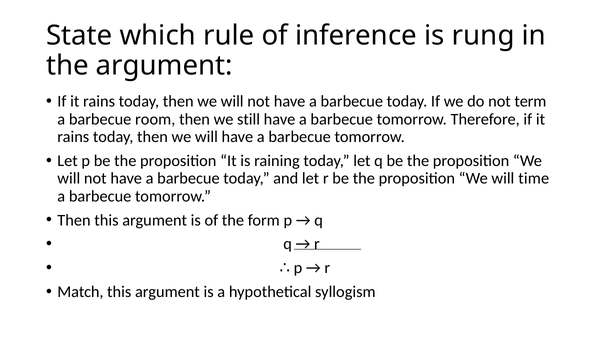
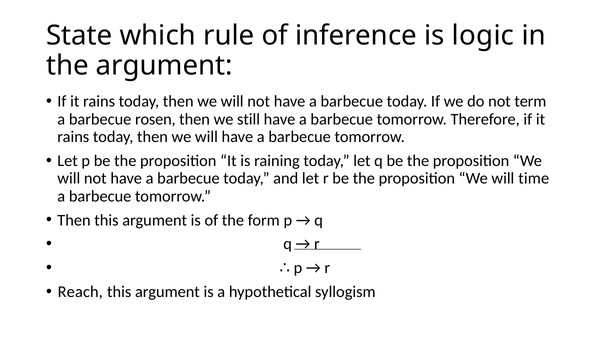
rung: rung -> logic (483, 36)
room: room -> rosen (155, 119)
Match: Match -> Reach (80, 292)
